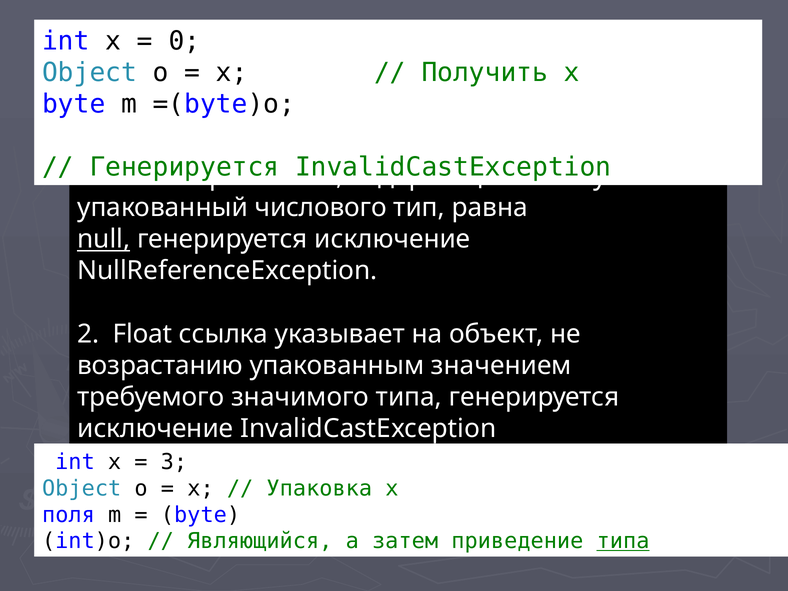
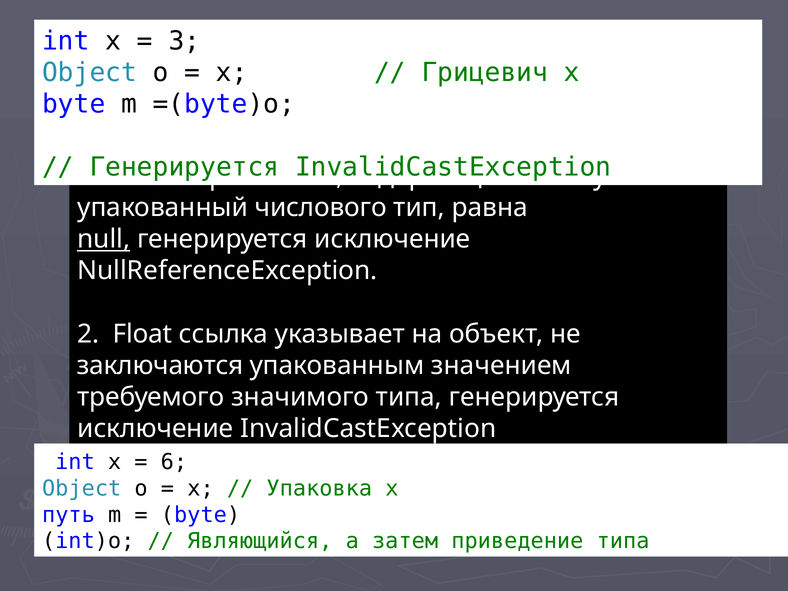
0: 0 -> 3 (184, 41)
Получить: Получить -> Грицевич (485, 73)
возрастанию: возрастанию -> заключаются (160, 365)
3: 3 -> 6 (174, 462)
поля: поля -> путь (68, 515)
типа underline: present -> none (623, 541)
